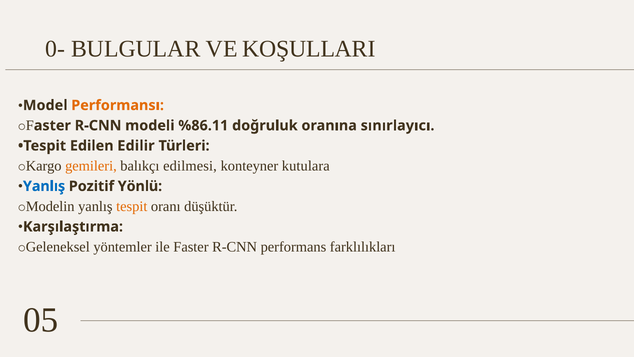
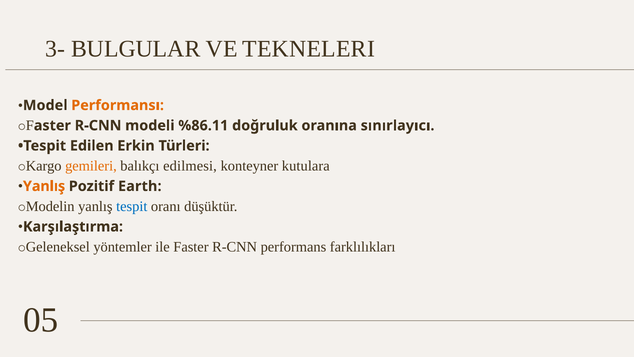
0-: 0- -> 3- (55, 49)
KOŞULLARI: KOŞULLARI -> TEKNELERI (309, 49)
Edilir: Edilir -> Erkin (136, 146)
Yanlış colour: blue -> orange (44, 186)
Yönlü: Yönlü -> Earth (140, 186)
tespit colour: orange -> blue (132, 206)
